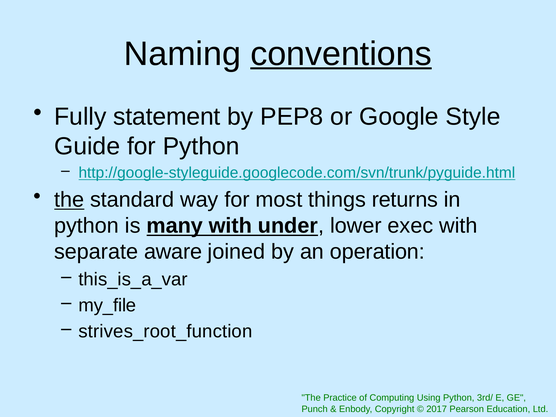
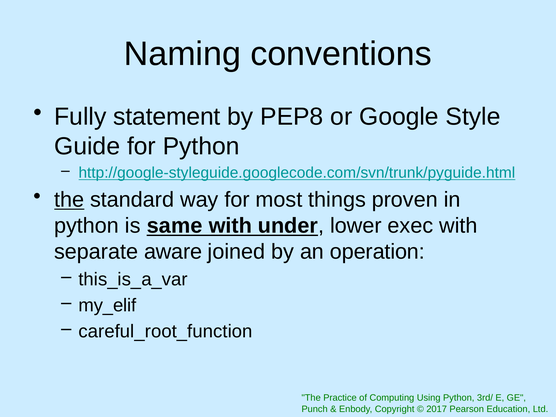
conventions underline: present -> none (341, 54)
returns: returns -> proven (405, 200)
many: many -> same (175, 226)
my_file: my_file -> my_elif (107, 305)
strives_root_function: strives_root_function -> careful_root_function (166, 331)
